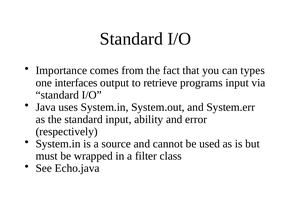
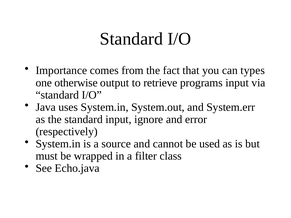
interfaces: interfaces -> otherwise (76, 83)
ability: ability -> ignore (149, 119)
